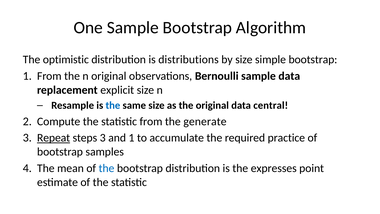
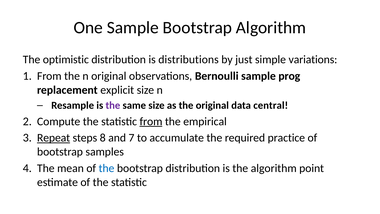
by size: size -> just (244, 60)
simple bootstrap: bootstrap -> variations (313, 60)
sample data: data -> prog (289, 76)
the colour: blue -> purple (113, 105)
from underline: none -> present (151, 121)
generate: generate -> empirical (205, 121)
steps 3: 3 -> 8 (103, 138)
and 1: 1 -> 7 (131, 138)
the expresses: expresses -> algorithm (274, 168)
